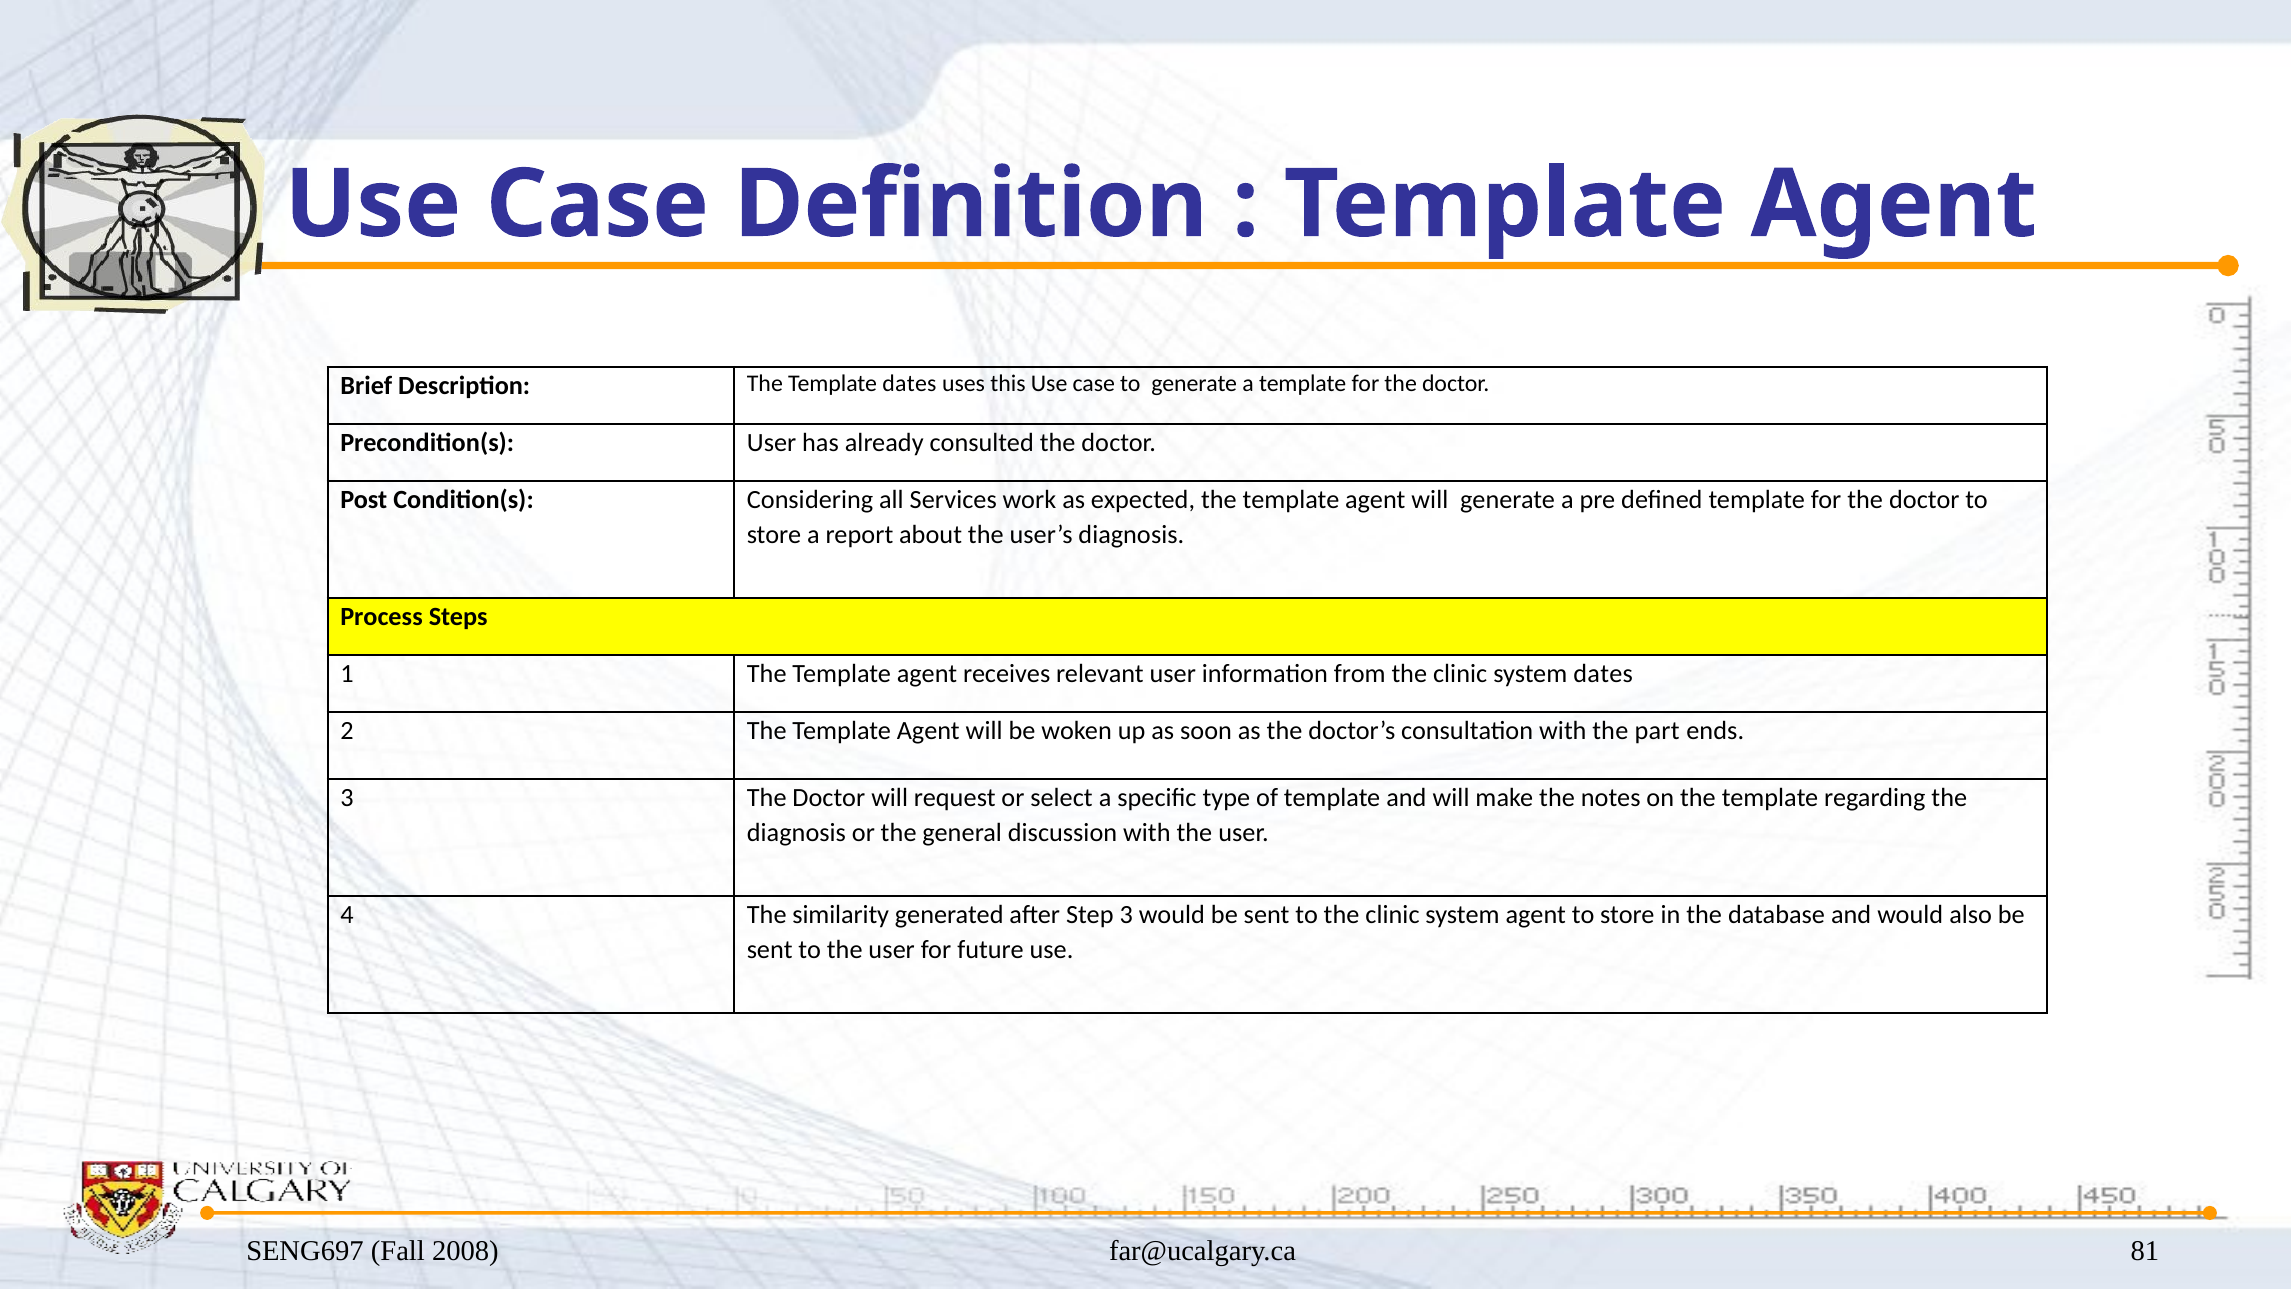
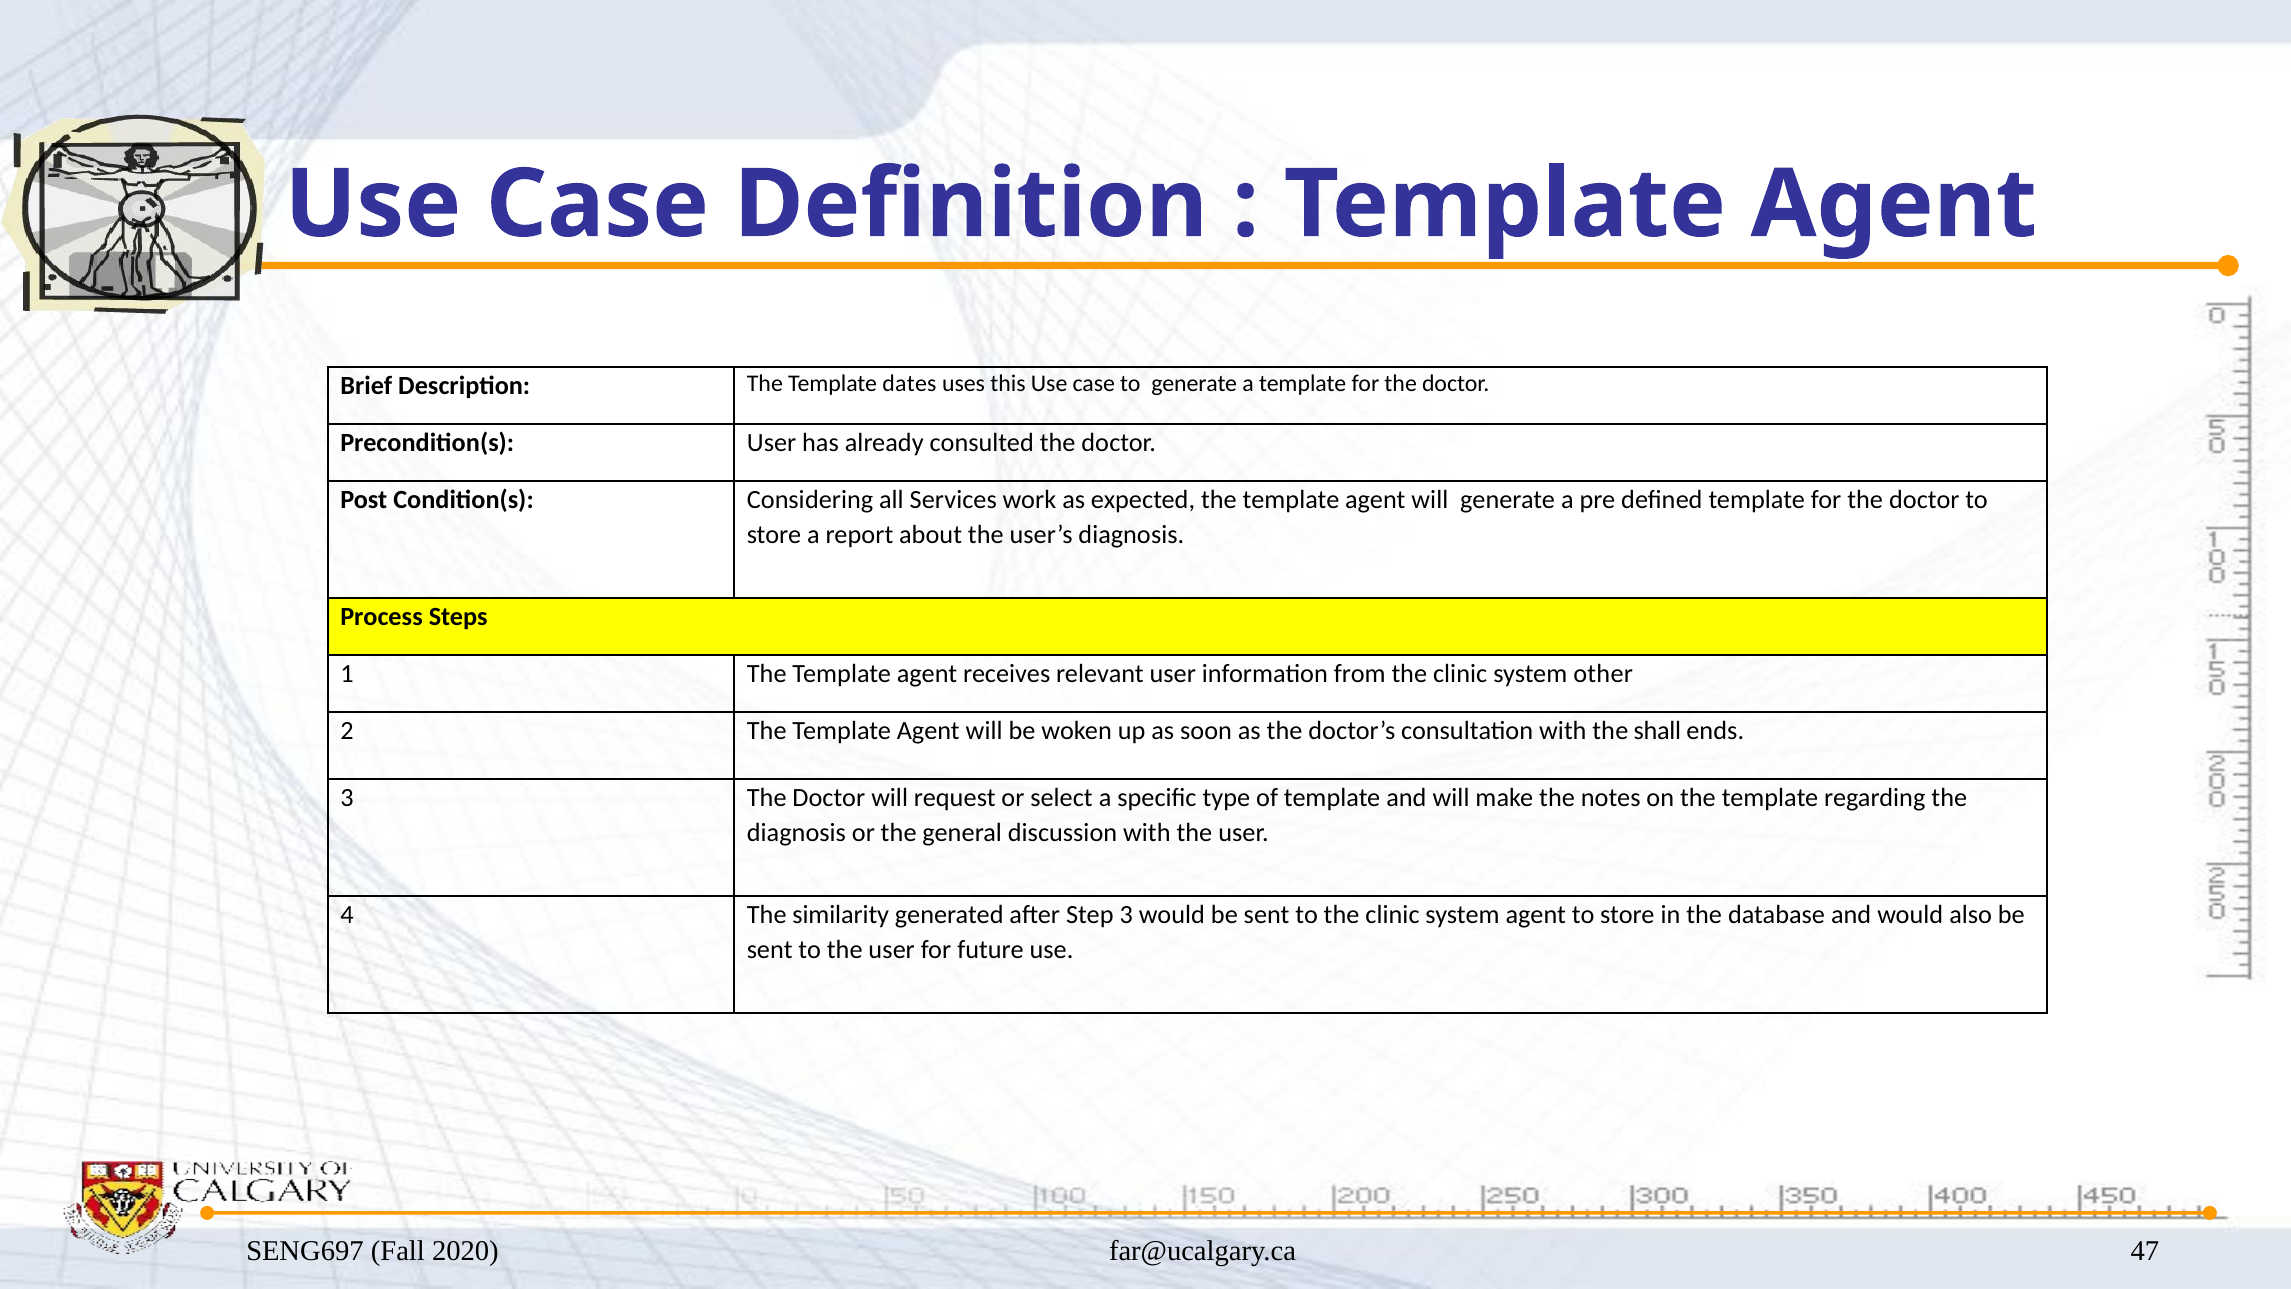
system dates: dates -> other (1603, 674)
part: part -> shall (1657, 731)
2008: 2008 -> 2020 (465, 1250)
81: 81 -> 47 (2145, 1250)
